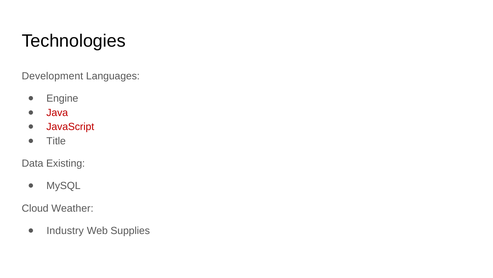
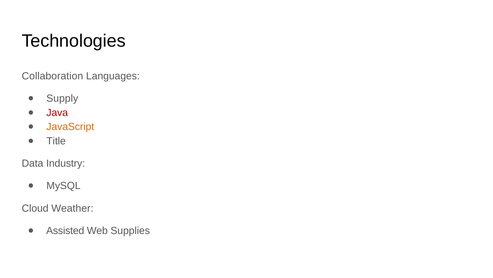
Development: Development -> Collaboration (52, 76)
Engine: Engine -> Supply (62, 98)
JavaScript colour: red -> orange (70, 126)
Existing: Existing -> Industry (66, 163)
Industry: Industry -> Assisted (65, 230)
